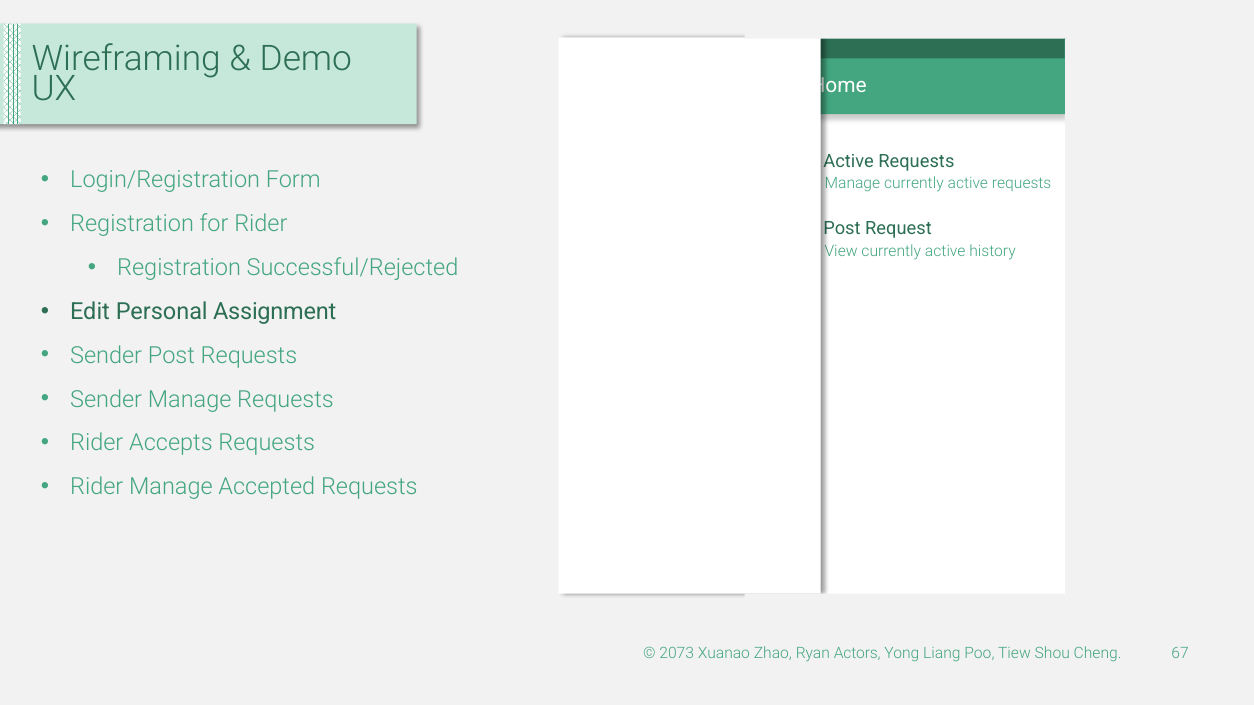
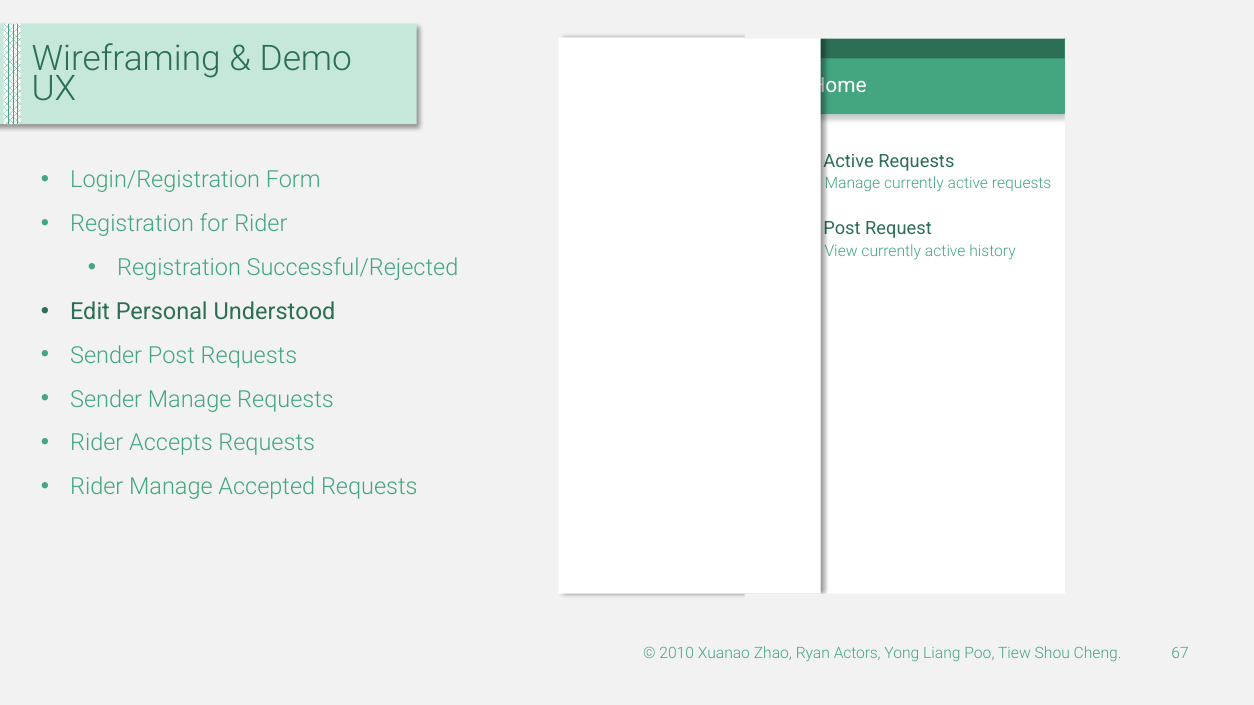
Assignment: Assignment -> Understood (275, 312)
2073: 2073 -> 2010 (677, 653)
